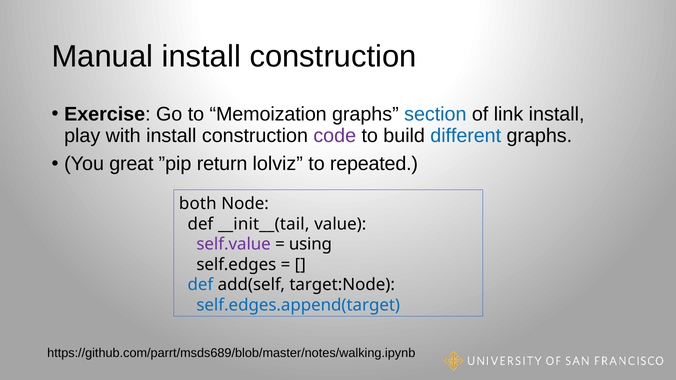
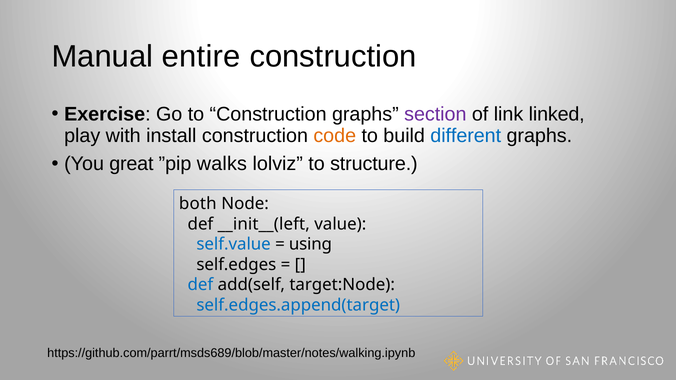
Manual install: install -> entire (201, 57)
to Memoization: Memoization -> Construction (268, 114)
section colour: blue -> purple (435, 114)
link install: install -> linked (557, 114)
code colour: purple -> orange (335, 136)
return: return -> walks (222, 164)
repeated: repeated -> structure (374, 164)
__init__(tail: __init__(tail -> __init__(left (264, 224)
self.value colour: purple -> blue (234, 244)
